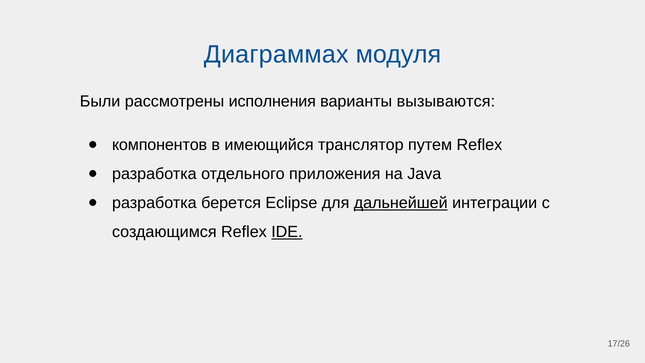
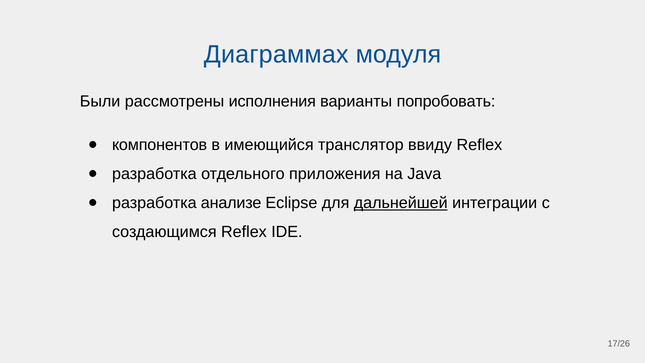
вызываются: вызываются -> попробовать (446, 101)
путем: путем -> ввиду (430, 145)
берется: берется -> анализе (231, 203)
IDE underline: present -> none (287, 232)
